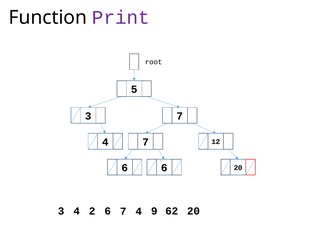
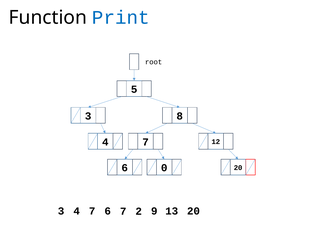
Print colour: purple -> blue (121, 18)
3 7: 7 -> 8 (180, 116)
6 6: 6 -> 0 (164, 168)
4 2: 2 -> 7 (92, 211)
7 4: 4 -> 2 (139, 211)
62: 62 -> 13 (172, 211)
